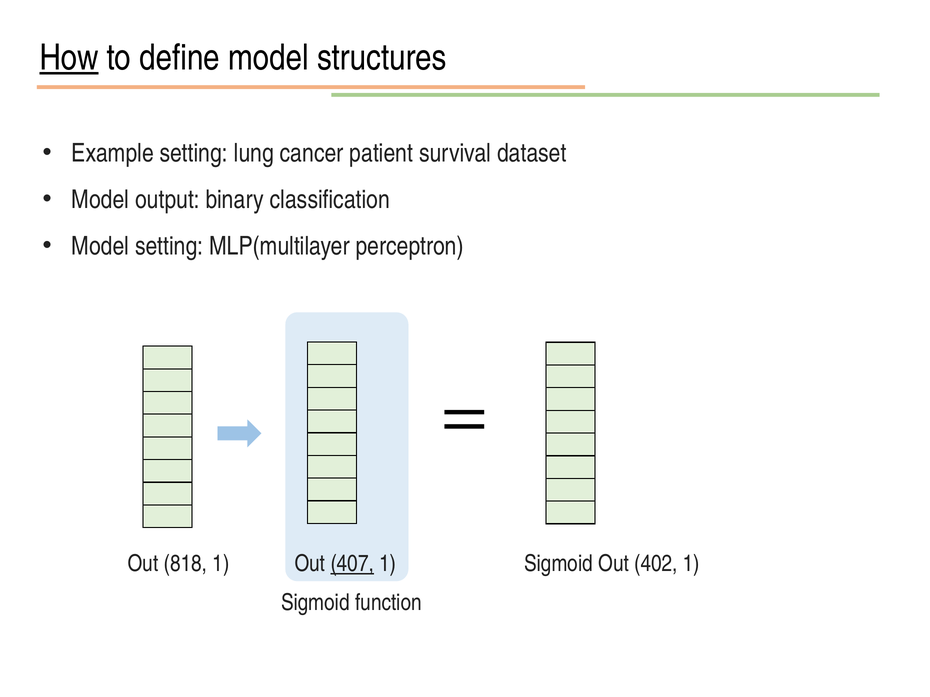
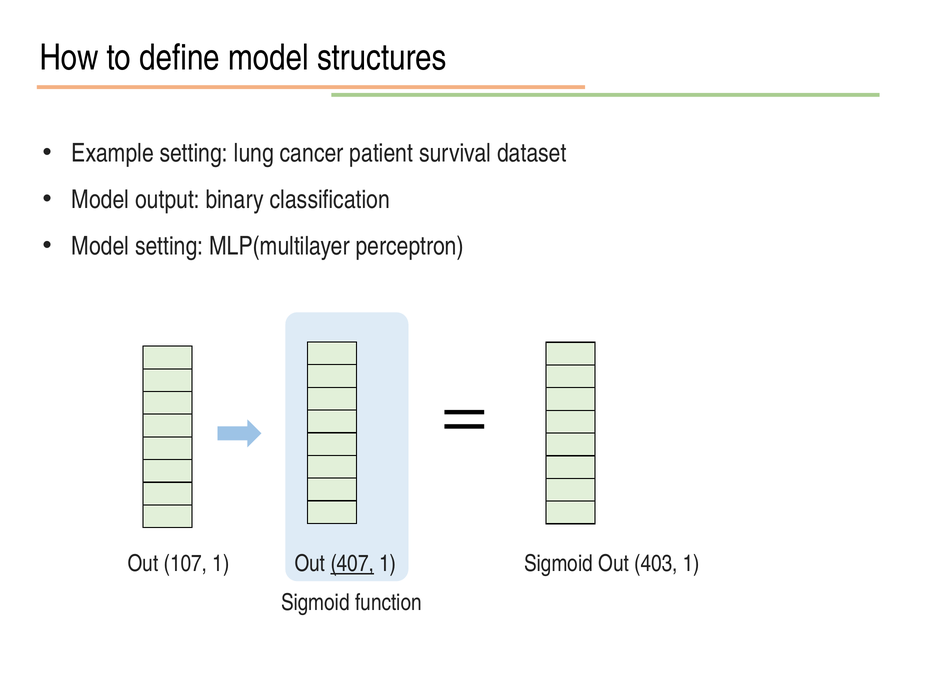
How underline: present -> none (69, 58)
818: 818 -> 107 (185, 564)
402: 402 -> 403 (656, 564)
